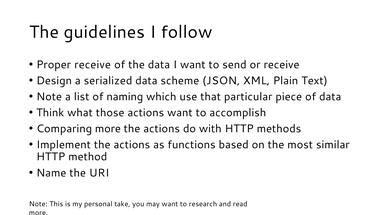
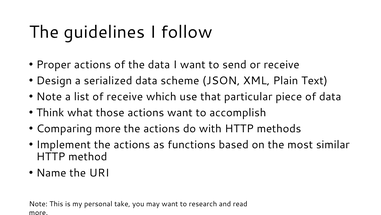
Proper receive: receive -> actions (93, 64)
of naming: naming -> receive (125, 96)
